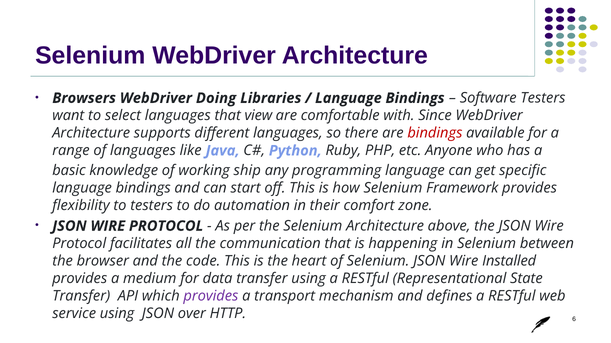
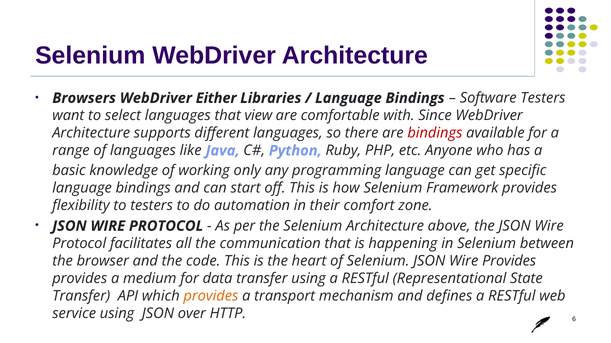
Doing: Doing -> Either (216, 98)
ship: ship -> only (247, 171)
Wire Installed: Installed -> Provides (509, 262)
provides colour: purple -> orange (211, 297)
